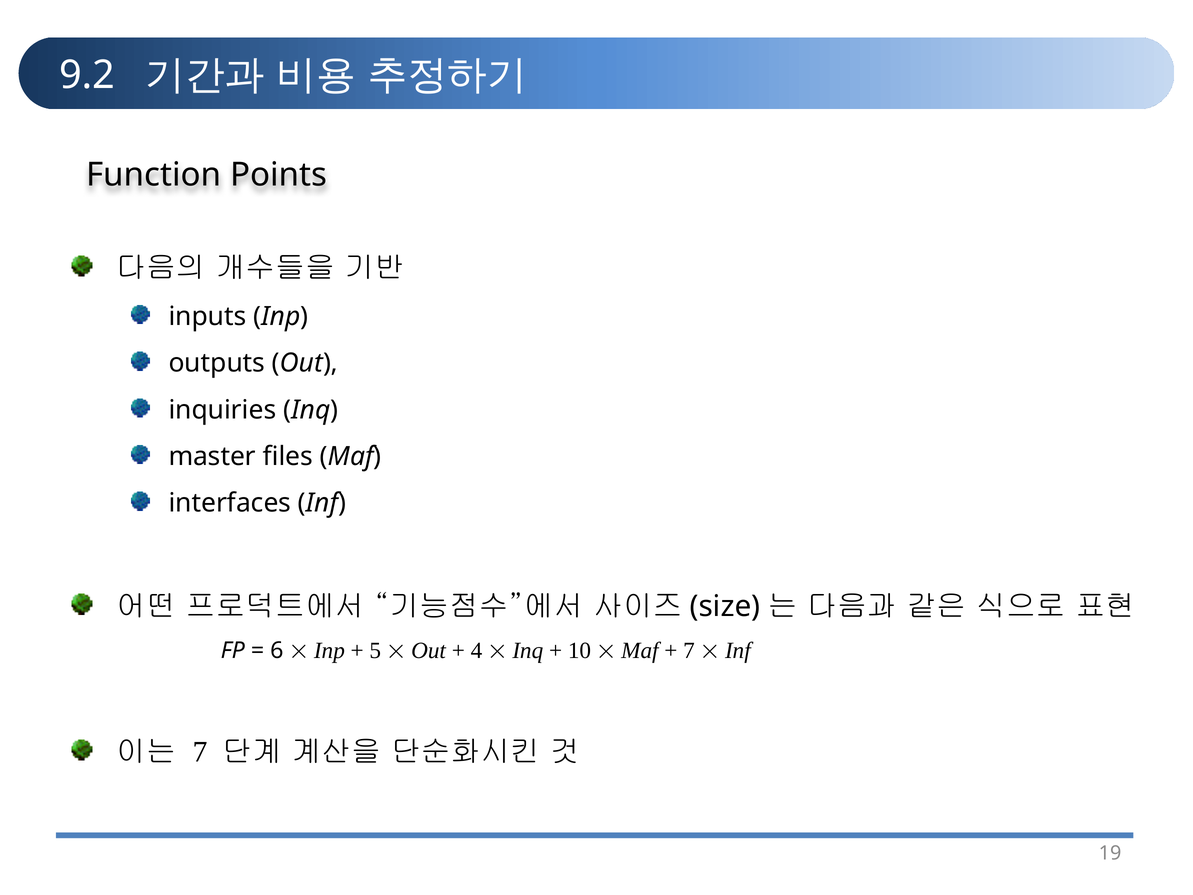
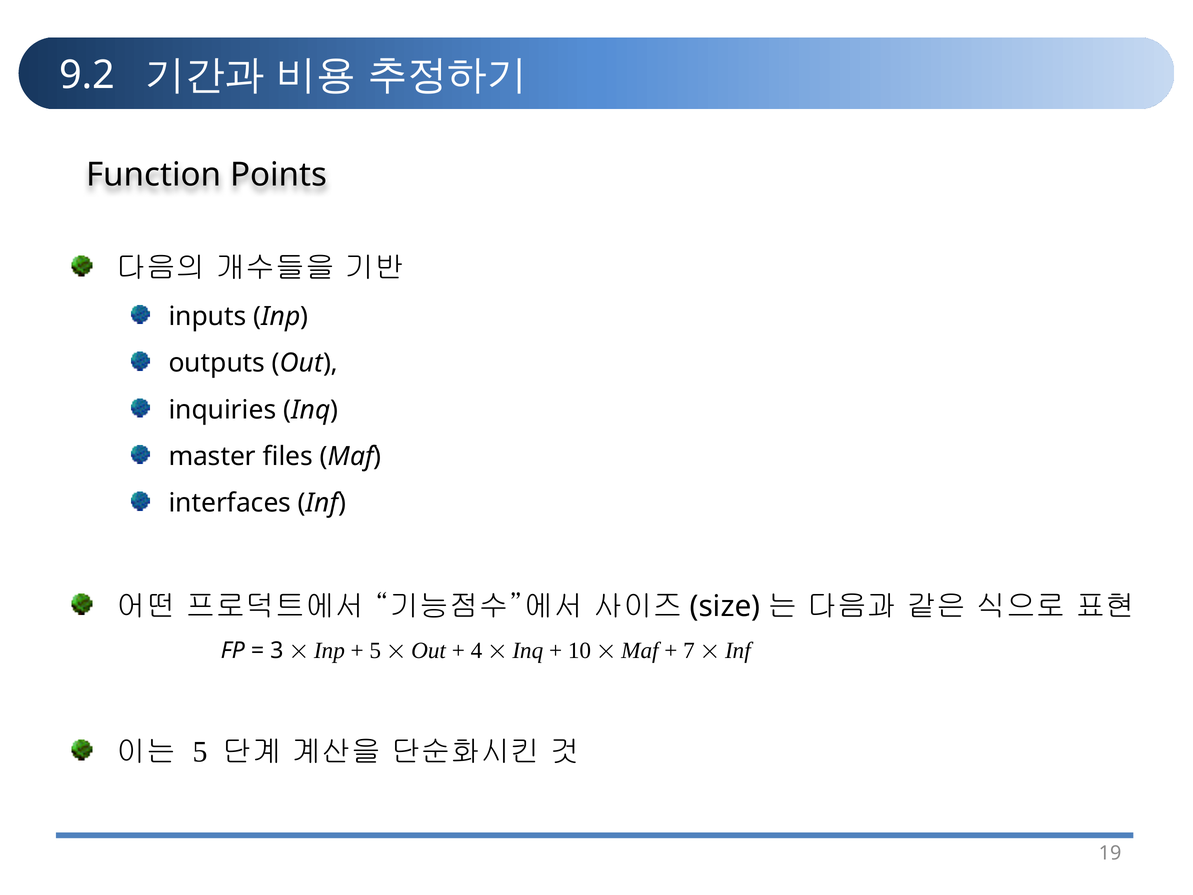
6: 6 -> 3 (277, 650)
7: 7 -> 5 (200, 752)
